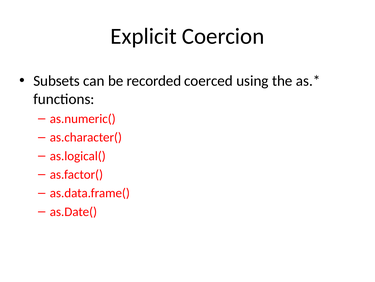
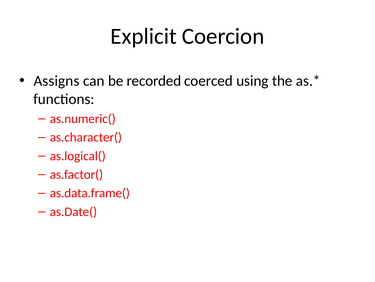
Subsets: Subsets -> Assigns (56, 81)
